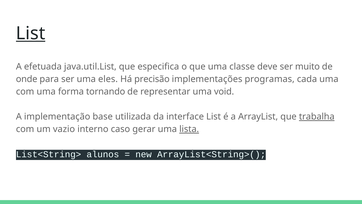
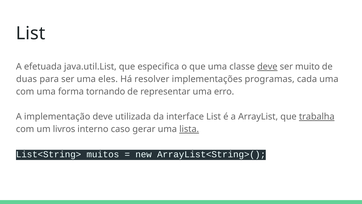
List underline: present -> none (31, 33)
deve underline: none -> present (267, 67)
onde: onde -> duas (27, 79)
precisão: precisão -> resolver (152, 79)
void: void -> erro (224, 92)
implementação base: base -> deve (103, 117)
vazio: vazio -> livros (64, 129)
alunos: alunos -> muitos (103, 154)
